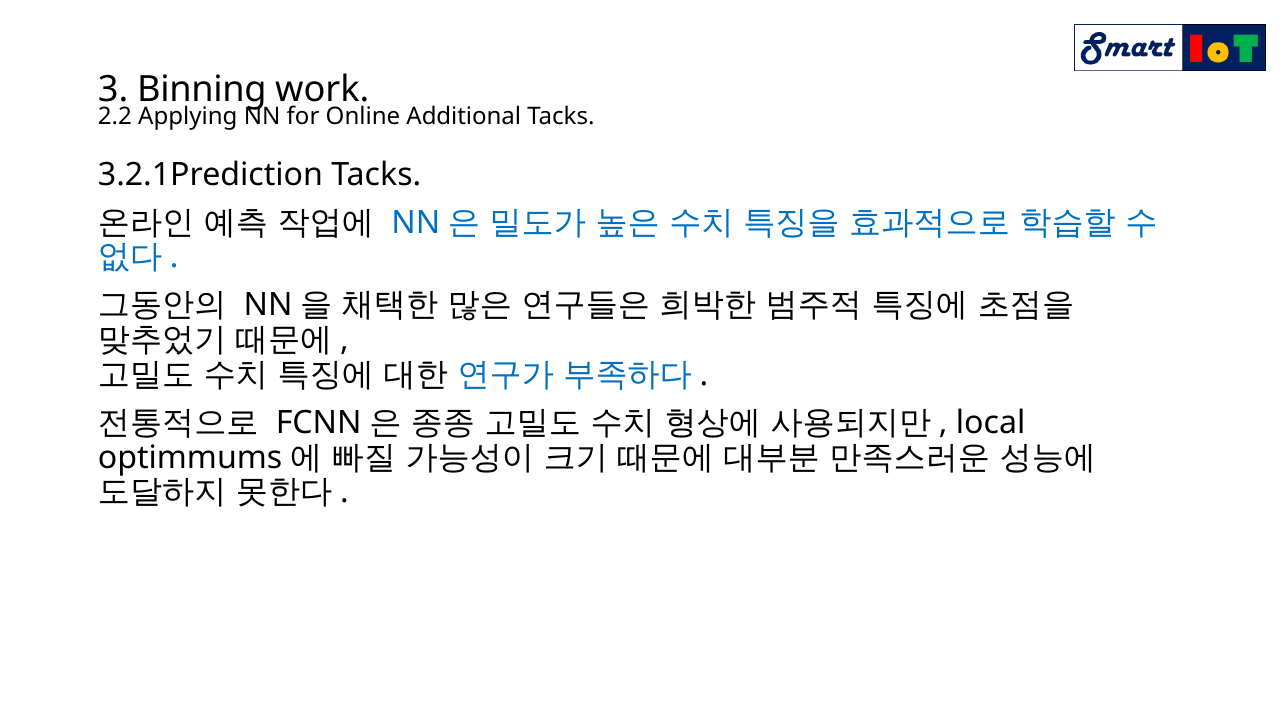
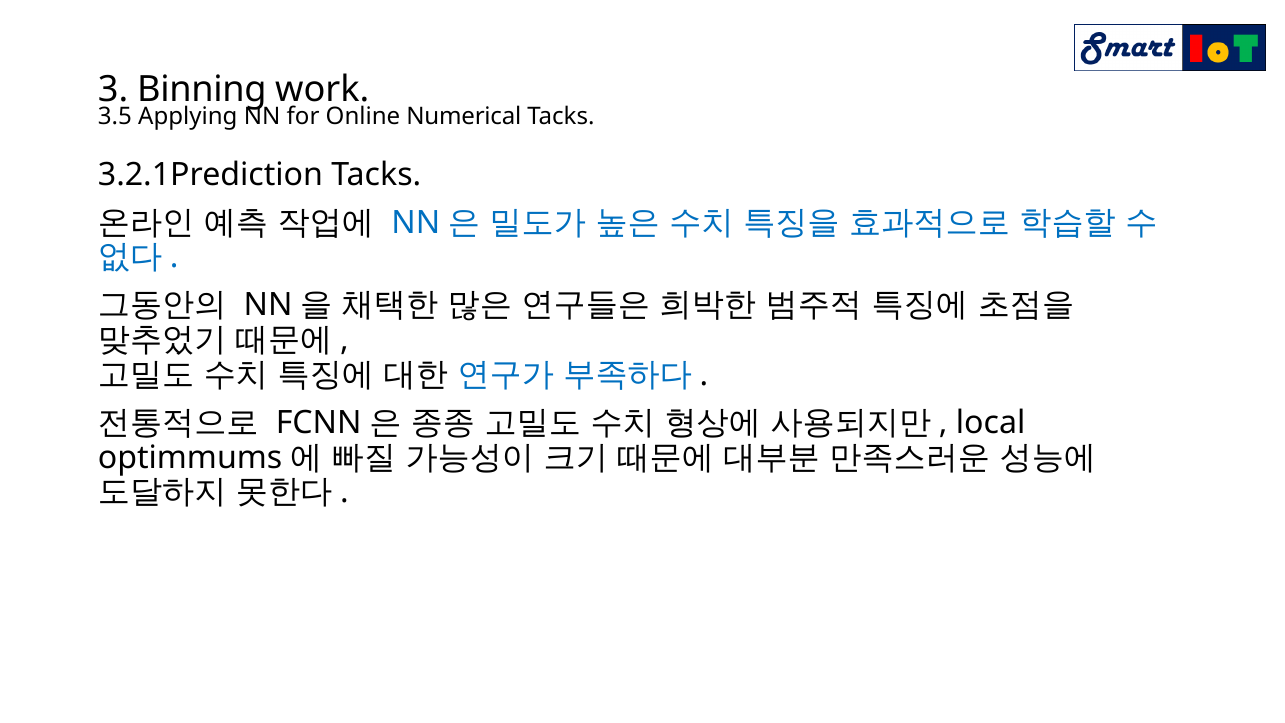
2.2: 2.2 -> 3.5 (115, 117)
Additional: Additional -> Numerical (464, 117)
